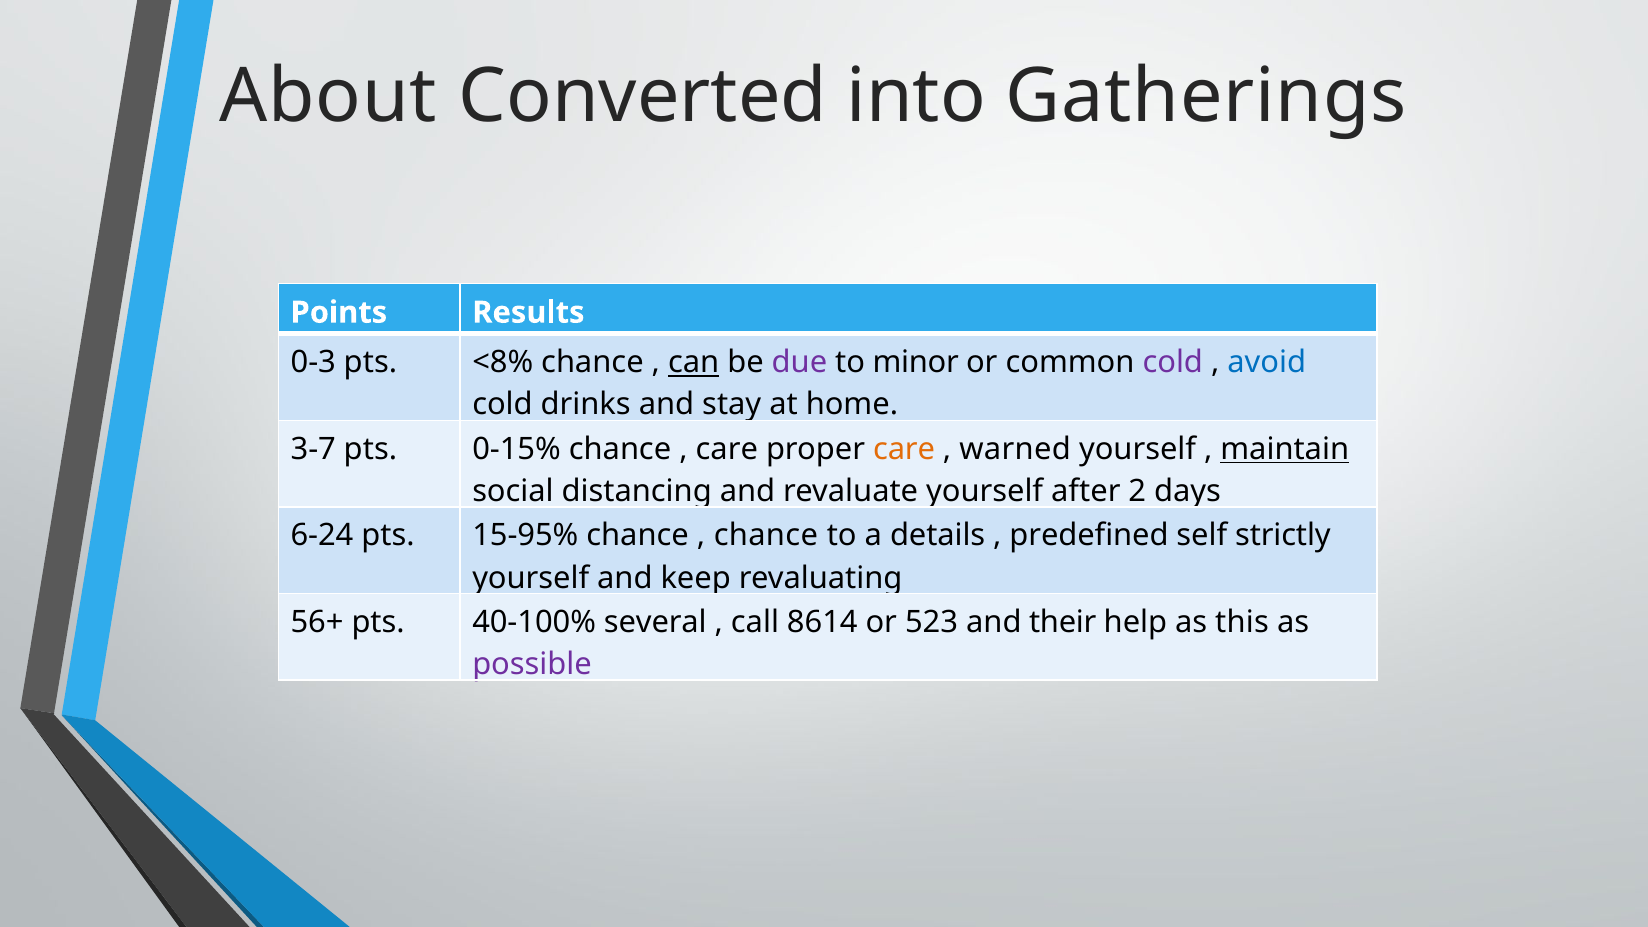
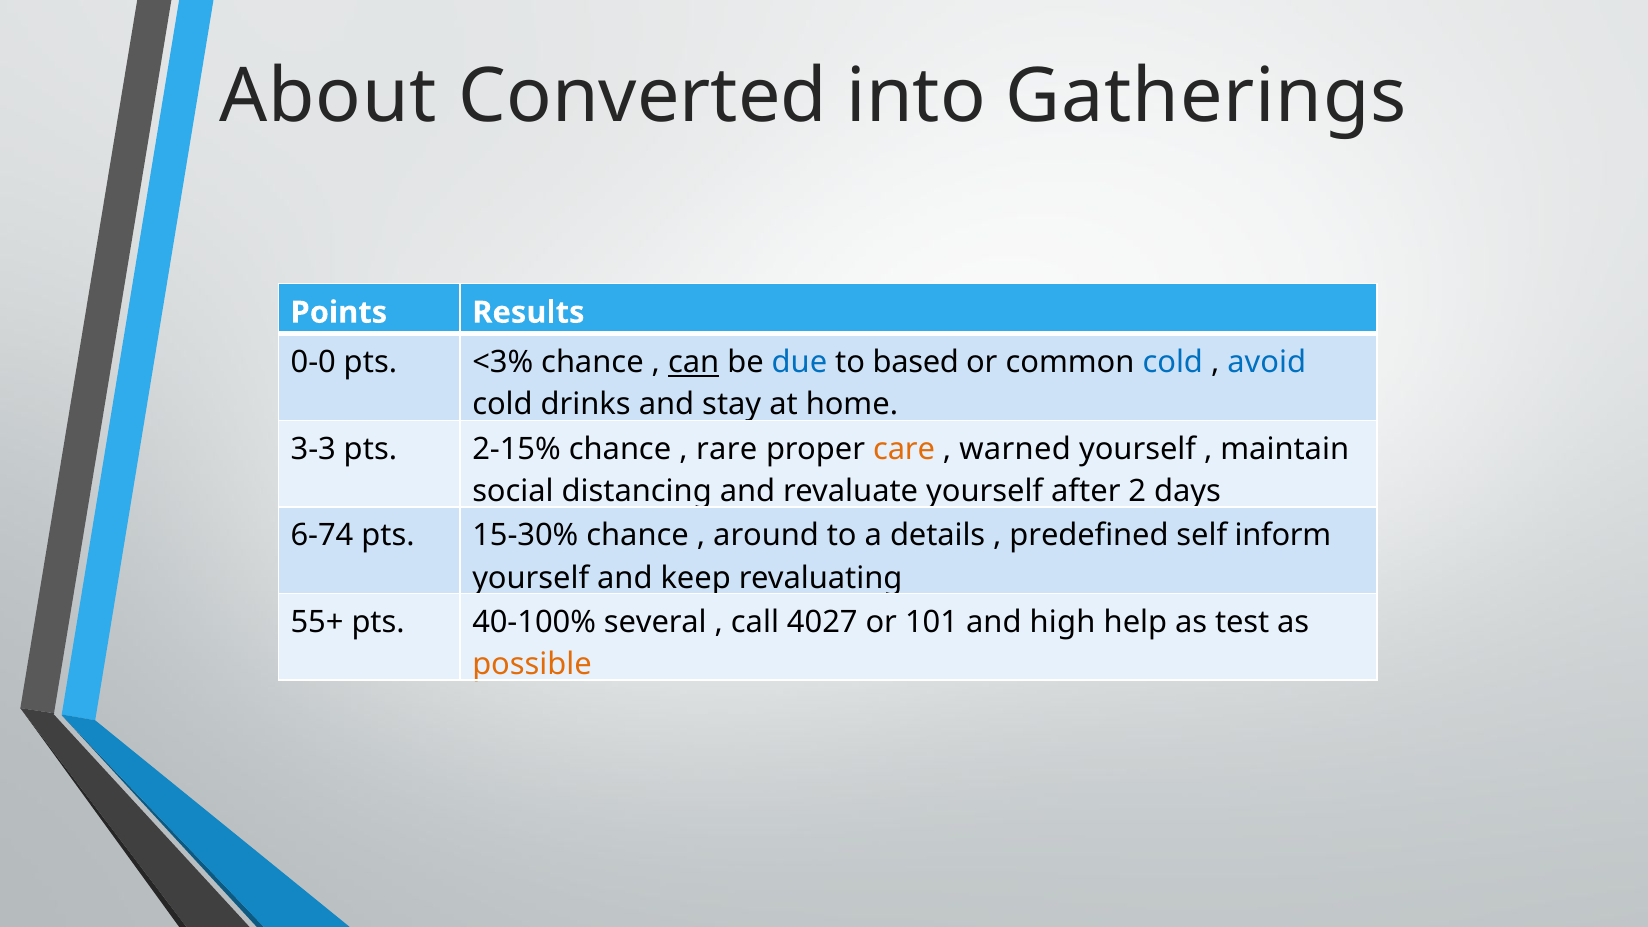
0-3: 0-3 -> 0-0 (313, 363)
<8%: <8% -> <3% (503, 363)
due colour: purple -> blue (799, 363)
minor: minor -> based (916, 363)
cold colour: purple -> blue (1173, 363)
3-7: 3-7 -> 3-3 (313, 449)
0-15%: 0-15% -> 2-15% (516, 449)
care: care -> rare (727, 449)
maintain underline: present -> none (1285, 449)
6-24: 6-24 -> 6-74 (322, 536)
15-95%: 15-95% -> 15-30% (525, 536)
chance: chance -> around (766, 536)
strictly: strictly -> inform (1283, 536)
56+: 56+ -> 55+ (317, 622)
8614: 8614 -> 4027 (822, 622)
523: 523 -> 101 (932, 622)
their: their -> high (1062, 622)
this: this -> test (1242, 622)
possible colour: purple -> orange (532, 664)
